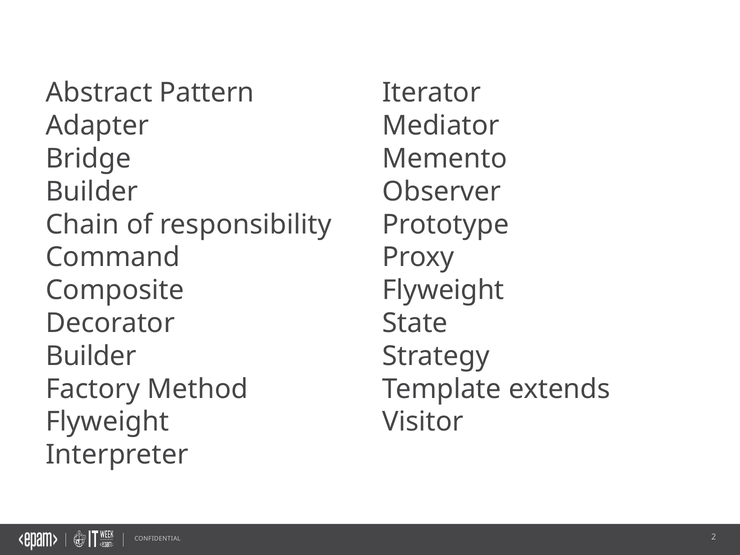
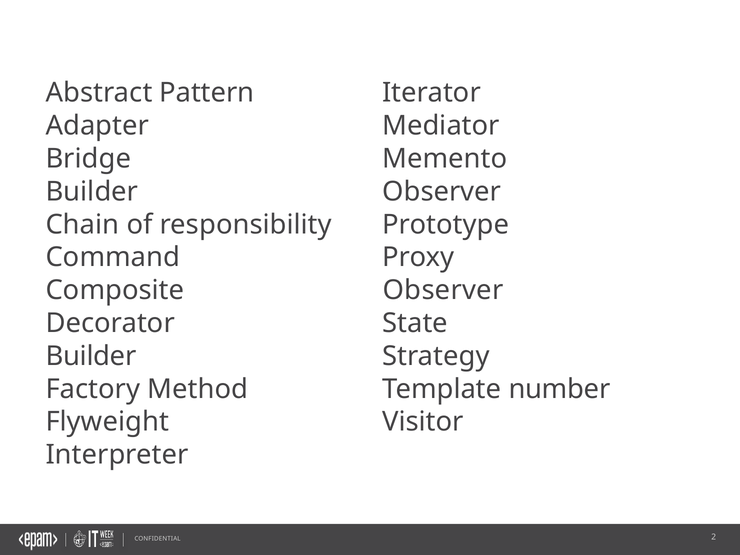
Flyweight: Flyweight -> Observer (443, 290)
extends: extends -> number (559, 389)
